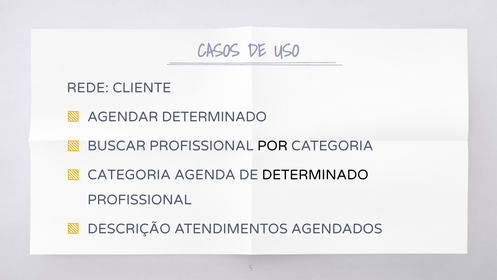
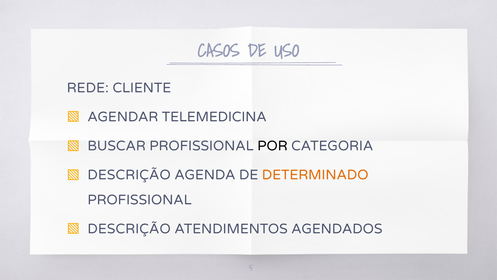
AGENDAR DETERMINADO: DETERMINADO -> TELEMEDICINA (214, 117)
CATEGORIA: CATEGORIA -> DESCRIÇÃO (129, 175)
DETERMINADO colour: black -> orange (315, 175)
